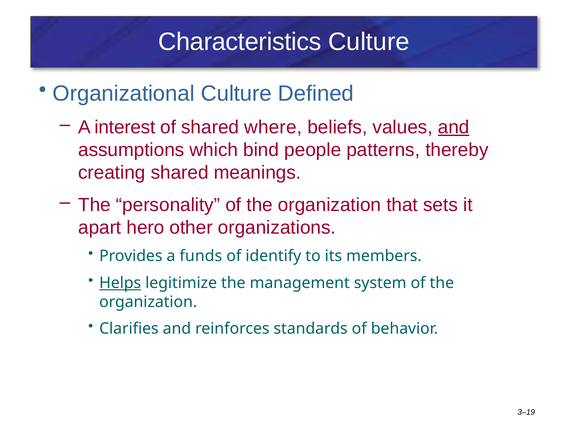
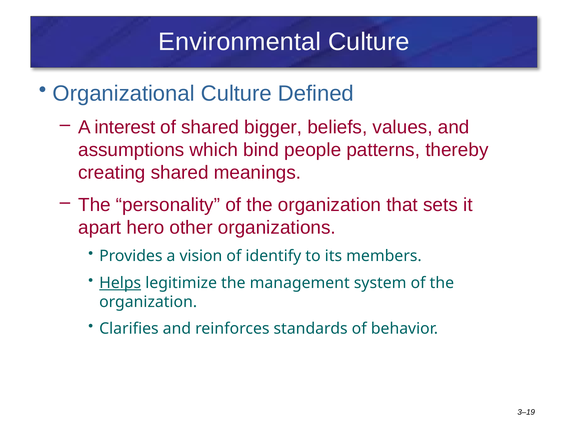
Characteristics: Characteristics -> Environmental (240, 42)
where: where -> bigger (273, 127)
and underline: present -> none (454, 127)
funds: funds -> vision (201, 256)
